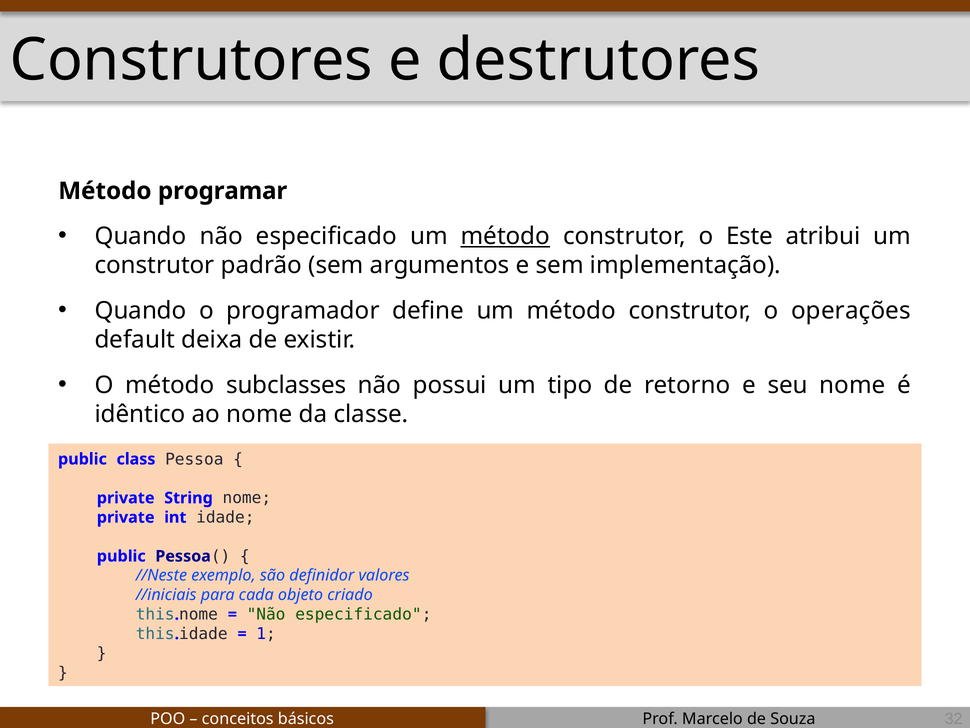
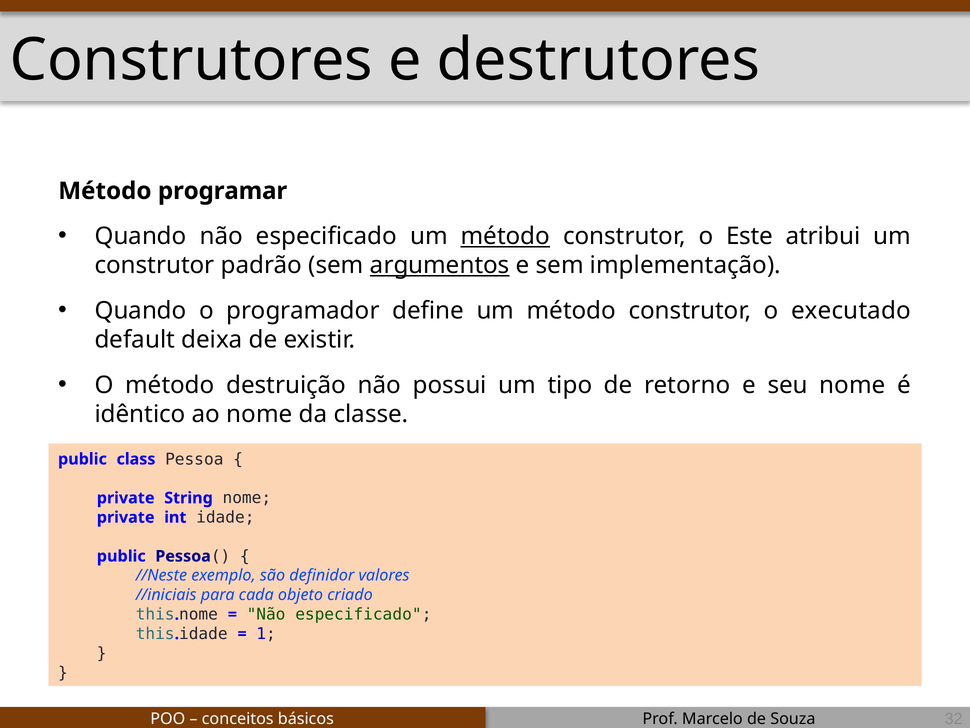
argumentos underline: none -> present (440, 265)
operações: operações -> executado (851, 310)
subclasses: subclasses -> destruição (286, 385)
